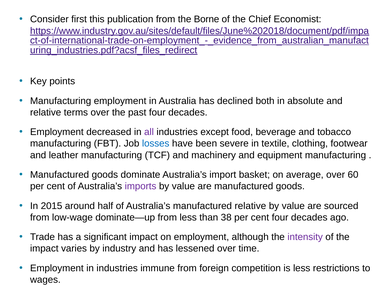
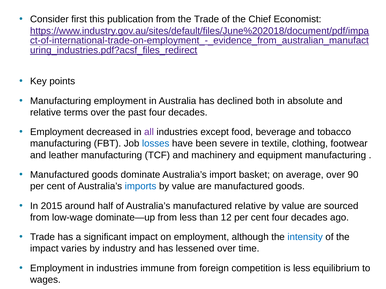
the Borne: Borne -> Trade (207, 19)
60: 60 -> 90 (353, 175)
imports colour: purple -> blue (141, 187)
38: 38 -> 12 (226, 218)
intensity colour: purple -> blue (305, 237)
restrictions: restrictions -> equilibrium (336, 269)
